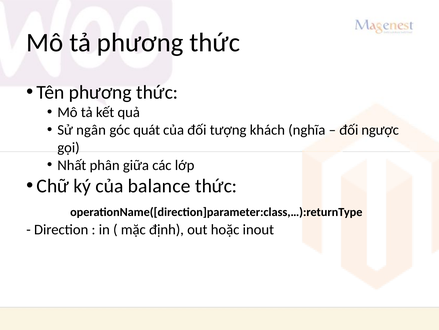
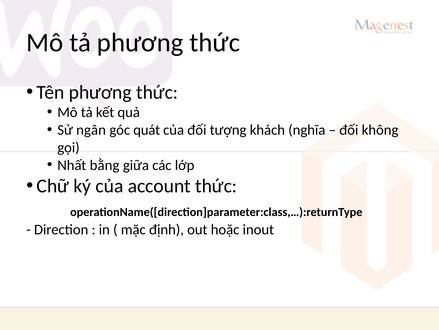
ngược: ngược -> không (380, 130)
phân: phân -> bằng (105, 165)
balance: balance -> account (159, 186)
